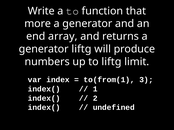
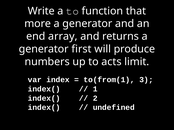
generator liftg: liftg -> first (81, 49)
to liftg: liftg -> acts (111, 62)
